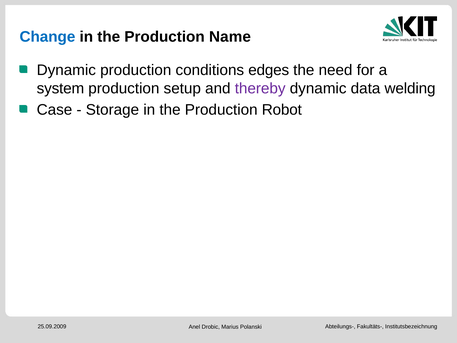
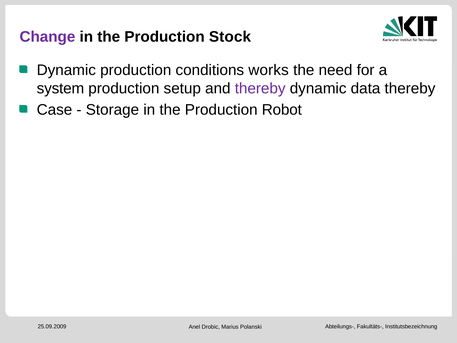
Change colour: blue -> purple (47, 37)
Name: Name -> Stock (230, 37)
edges: edges -> works (269, 70)
data welding: welding -> thereby (410, 88)
